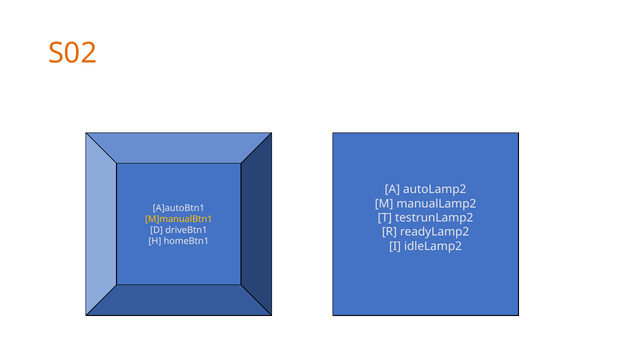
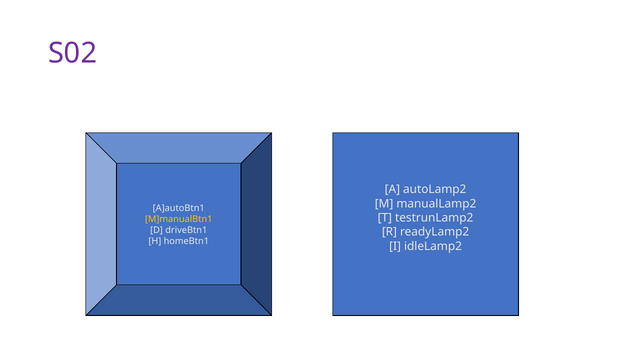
S02 colour: orange -> purple (73, 53)
